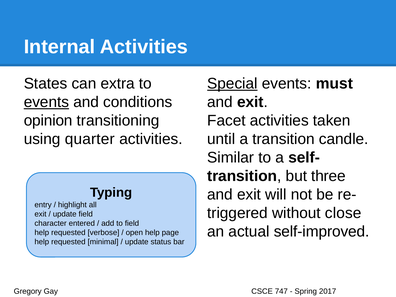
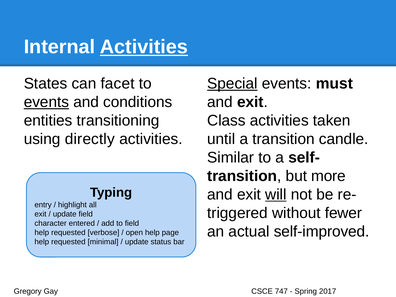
Activities underline: none -> present (144, 47)
extra: extra -> facet (118, 84)
opinion: opinion -> entities (48, 121)
Facet: Facet -> Class (226, 121)
quarter: quarter -> directly (90, 139)
three: three -> more (328, 176)
will underline: none -> present (276, 195)
close: close -> fewer (343, 213)
